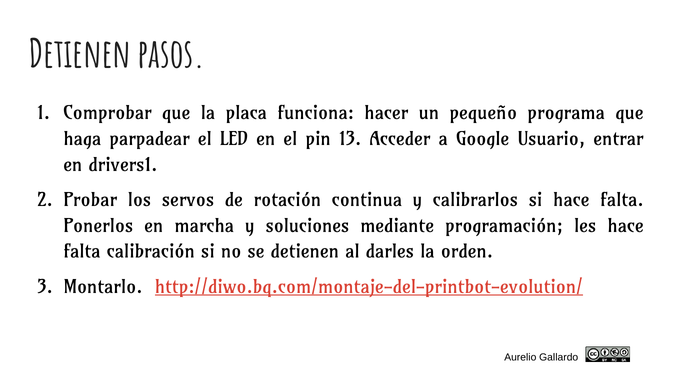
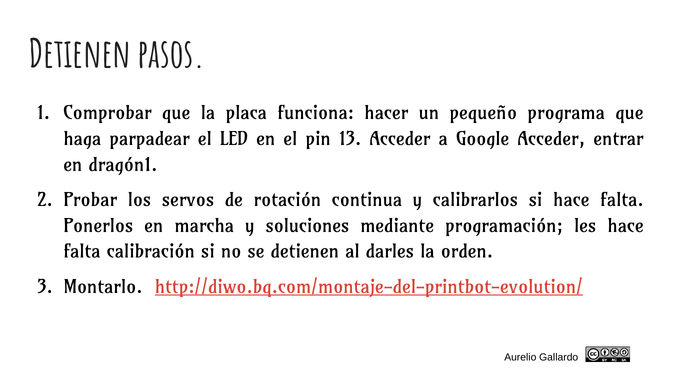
Google Usuario: Usuario -> Acceder (551, 139)
drivers1: drivers1 -> dragón1 (123, 165)
